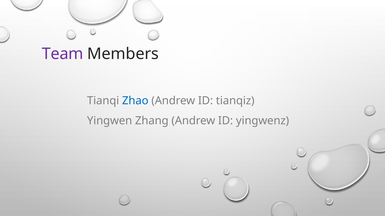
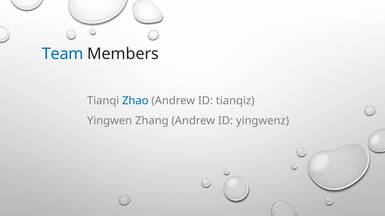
Team colour: purple -> blue (63, 54)
